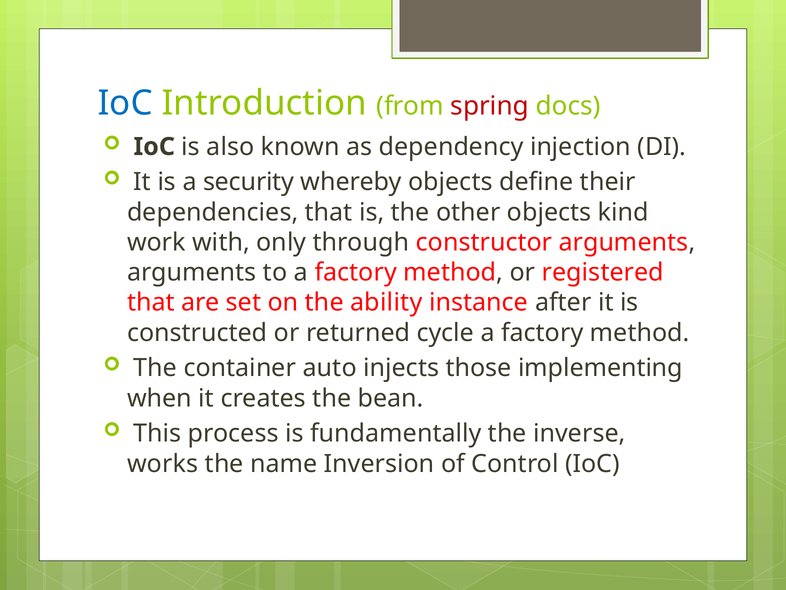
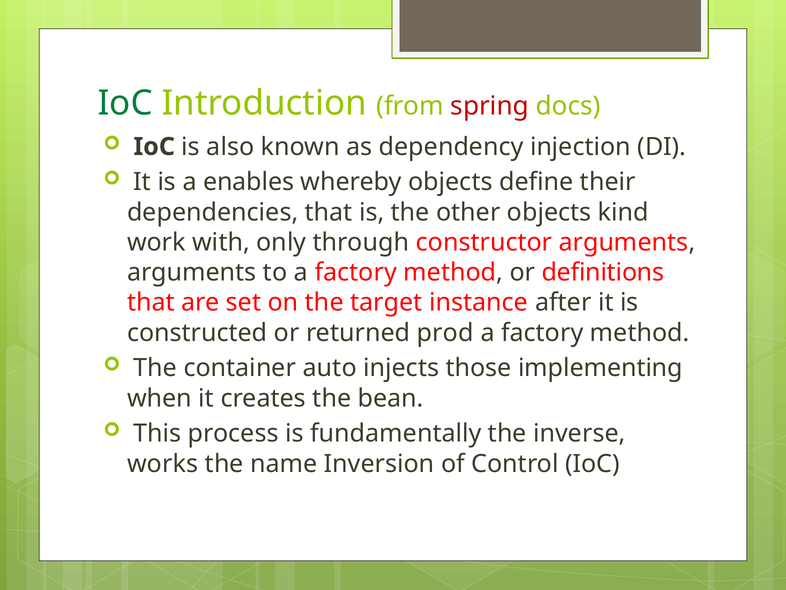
IoC colour: blue -> green (125, 103)
security: security -> enables (249, 182)
registered: registered -> definitions (603, 272)
ability: ability -> target (386, 302)
cycle: cycle -> prod (445, 332)
